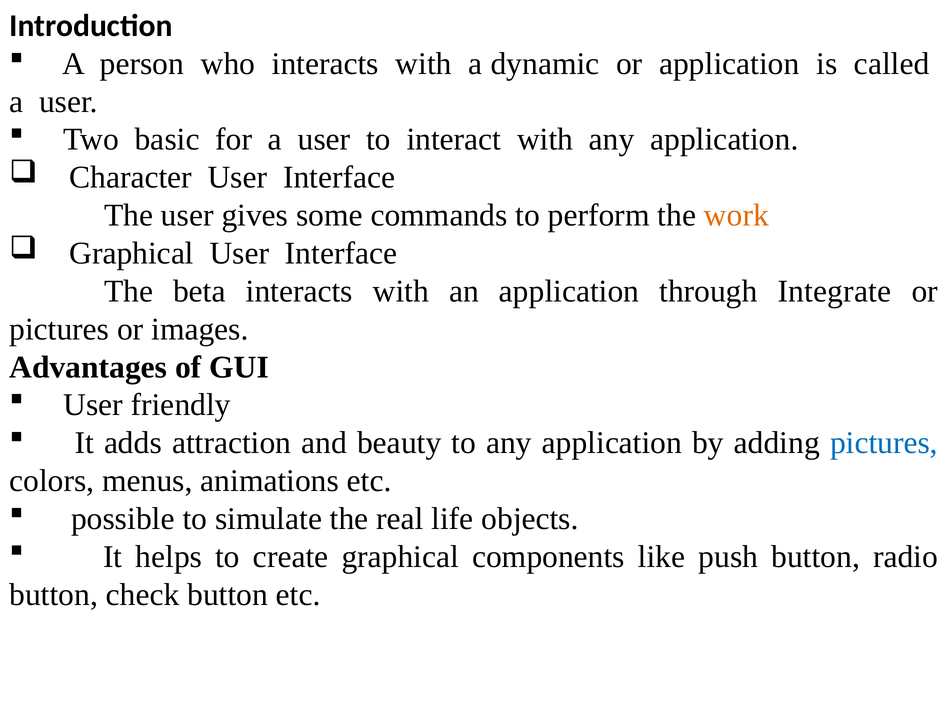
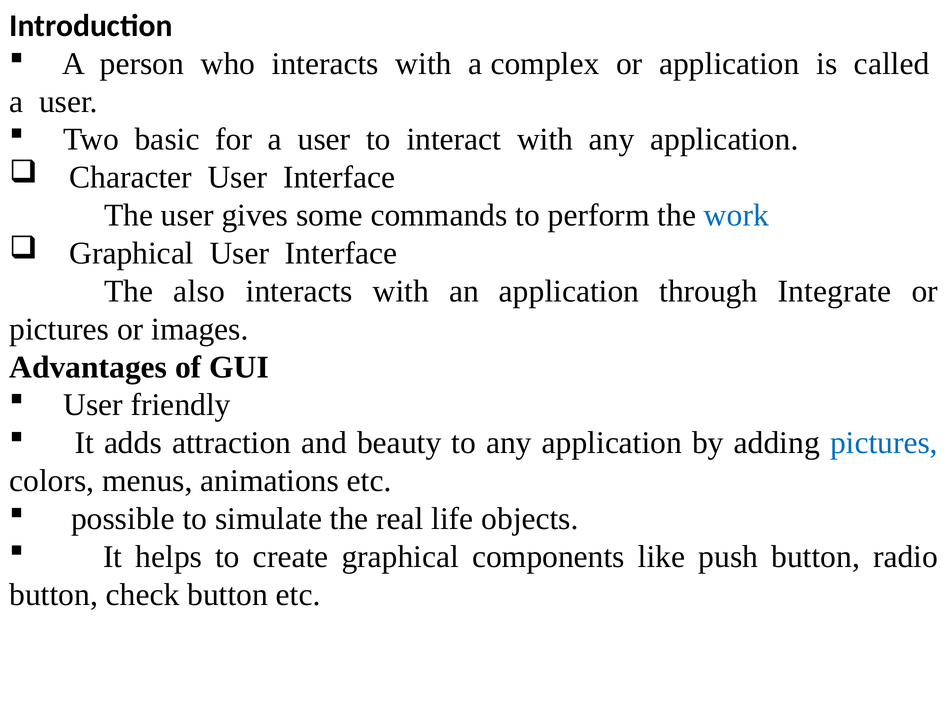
dynamic: dynamic -> complex (545, 64)
work colour: orange -> blue (736, 215)
beta: beta -> also (199, 291)
